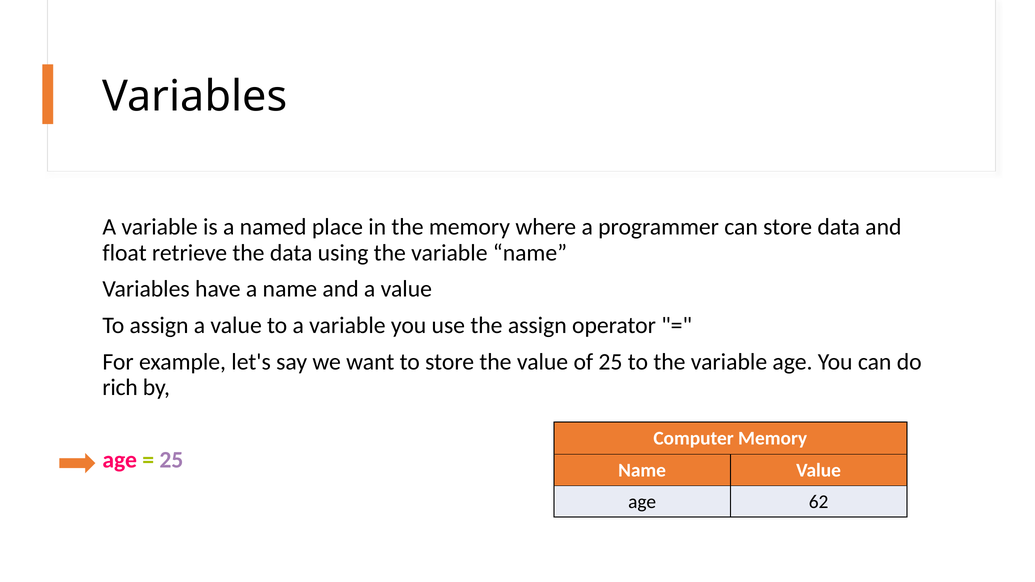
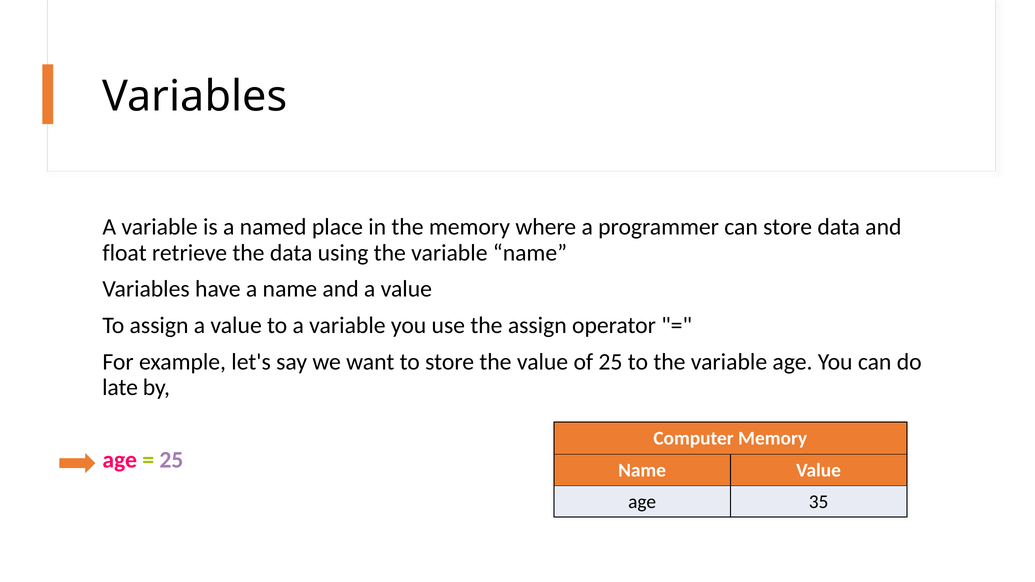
rich: rich -> late (120, 387)
62: 62 -> 35 (819, 502)
